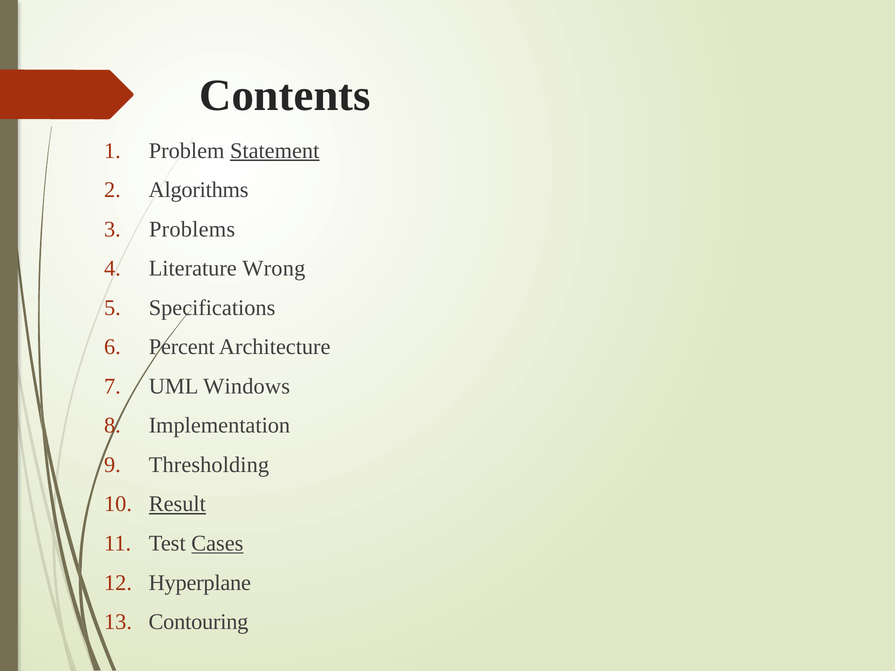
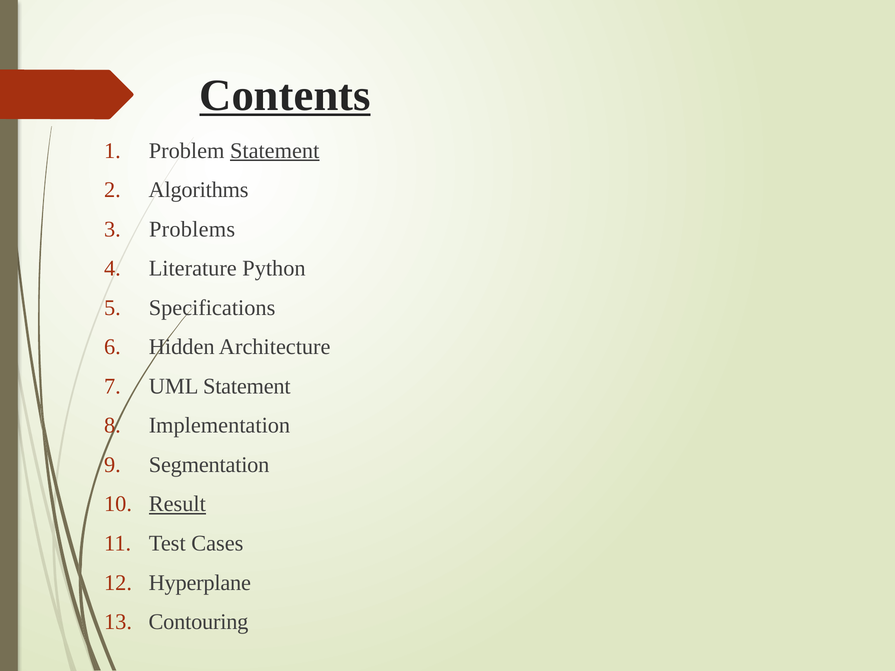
Contents underline: none -> present (285, 96)
Wrong: Wrong -> Python (274, 269)
Percent: Percent -> Hidden (182, 347)
UML Windows: Windows -> Statement (247, 386)
Thresholding: Thresholding -> Segmentation (209, 465)
Cases underline: present -> none (217, 544)
